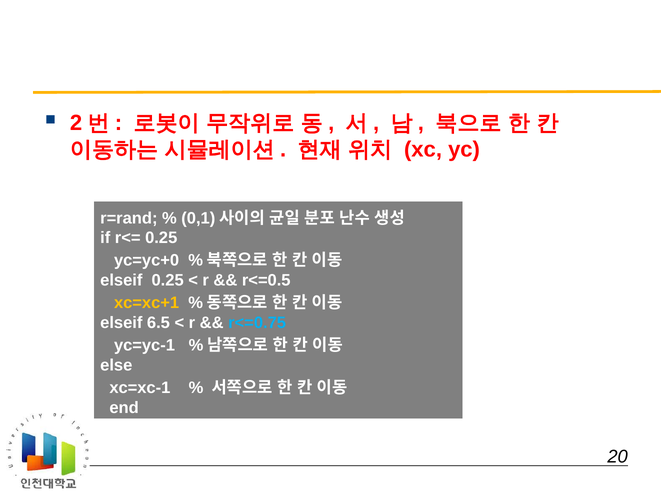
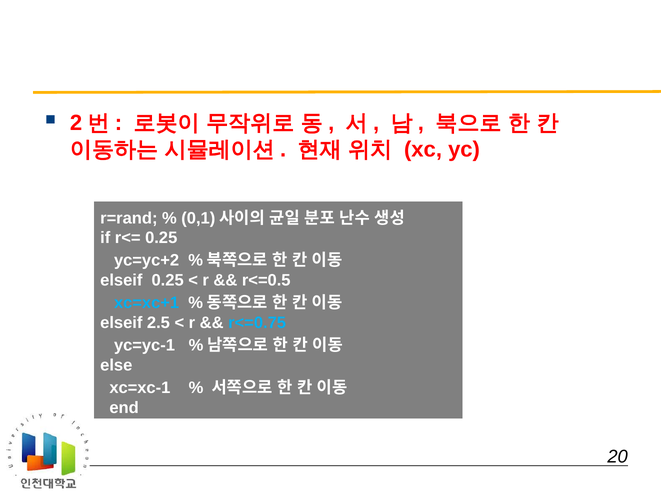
yc=yc+0: yc=yc+0 -> yc=yc+2 (147, 260)
xc=xc+1 colour: yellow -> light blue (147, 303)
6.5: 6.5 -> 2.5 (158, 323)
